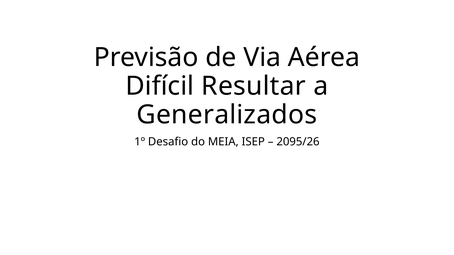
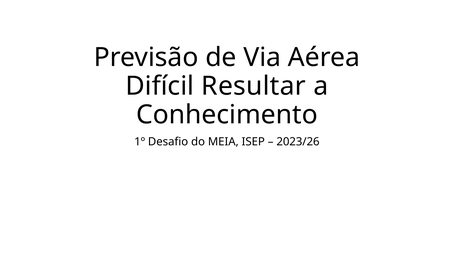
Generalizados: Generalizados -> Conhecimento (227, 115)
2095/26: 2095/26 -> 2023/26 (298, 142)
